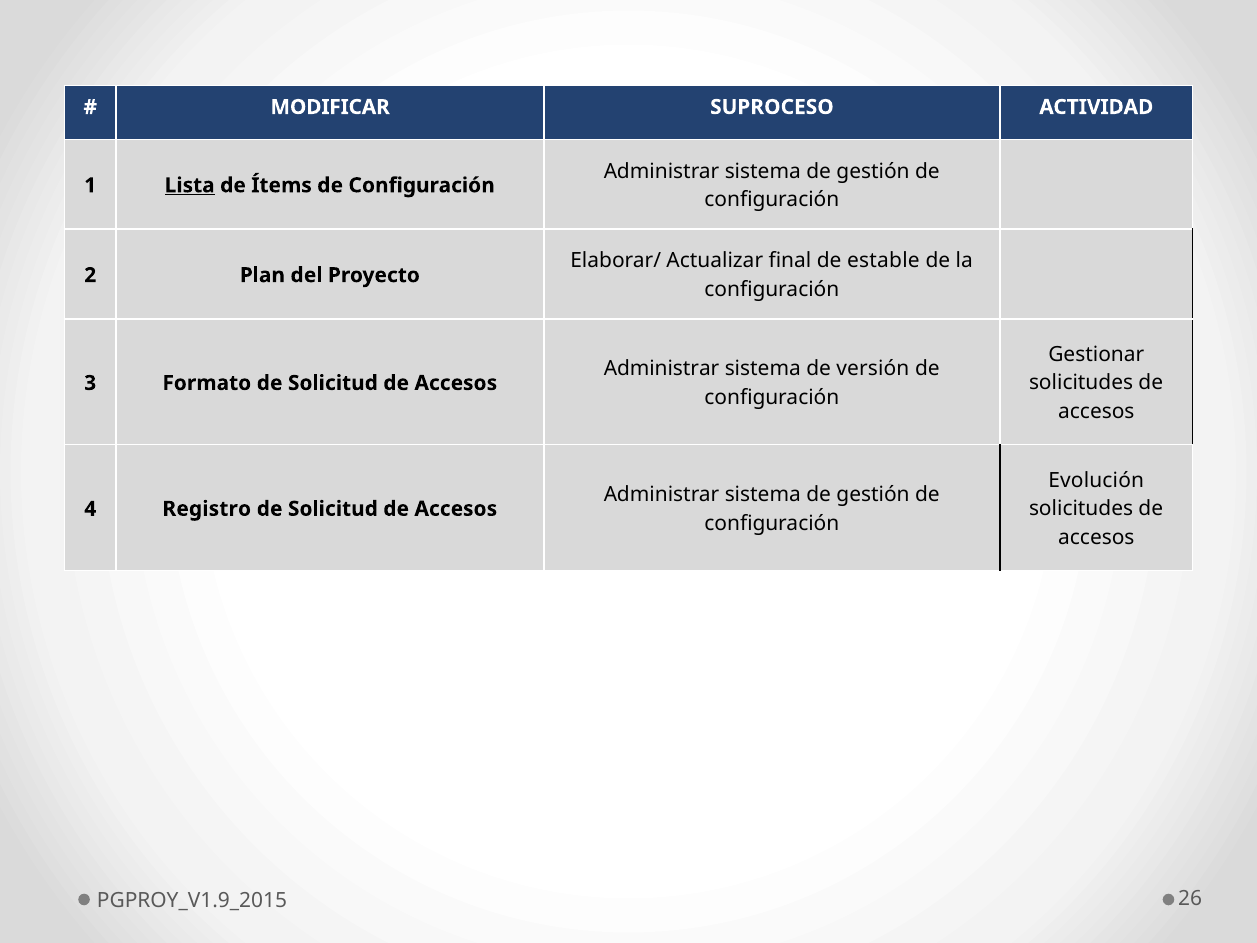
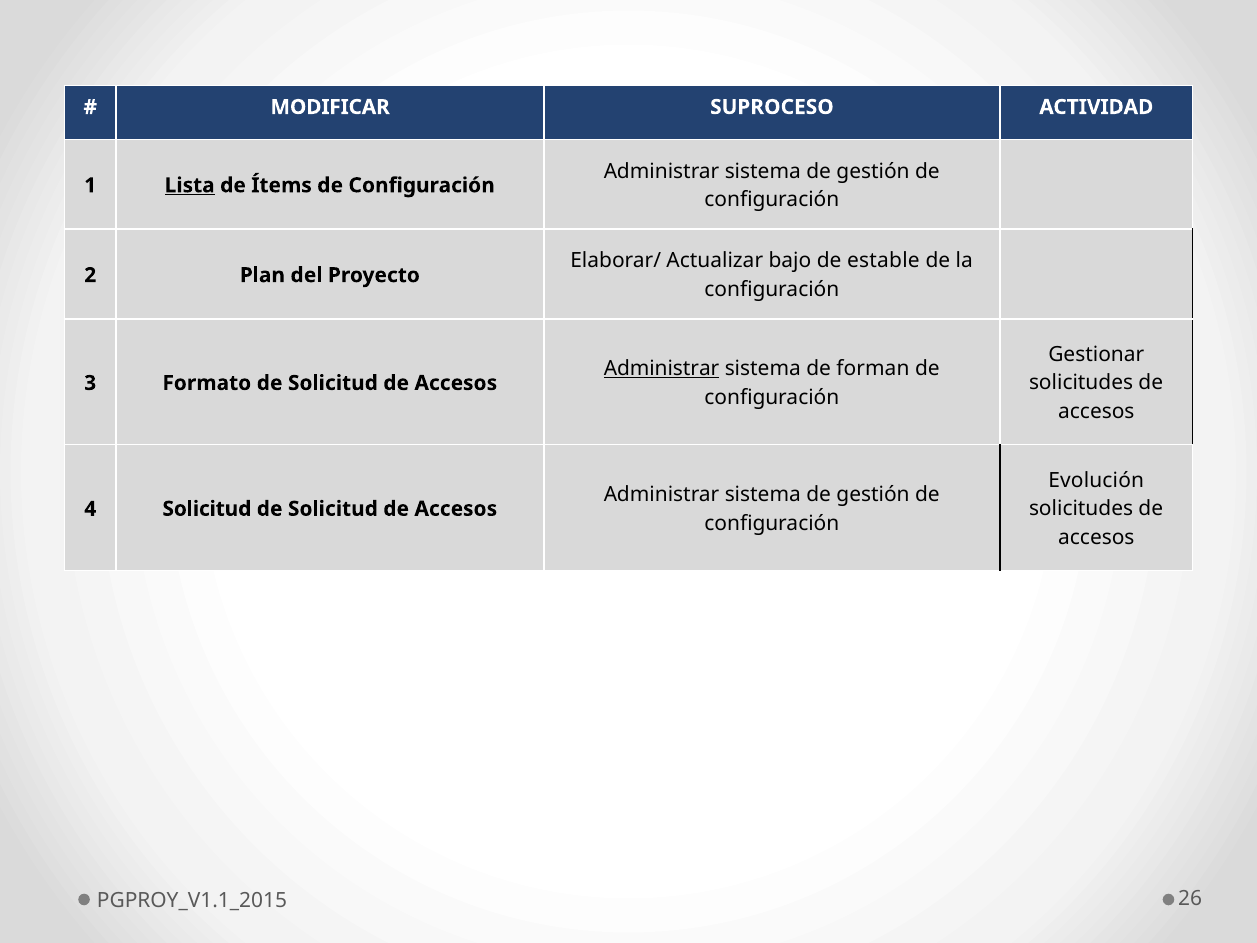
final: final -> bajo (790, 261)
Administrar underline: none -> present (662, 369)
versión: versión -> forman (873, 369)
4 Registro: Registro -> Solicitud (207, 509)
PGPROY_V1.9_2015: PGPROY_V1.9_2015 -> PGPROY_V1.1_2015 (192, 900)
